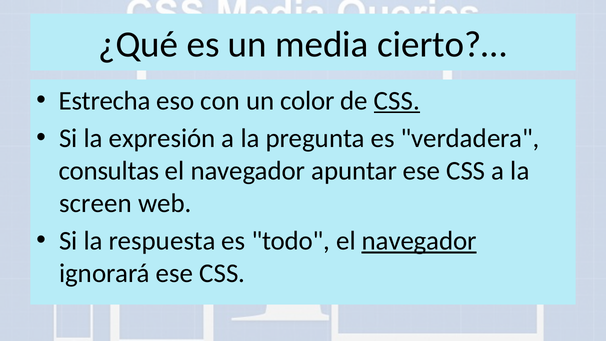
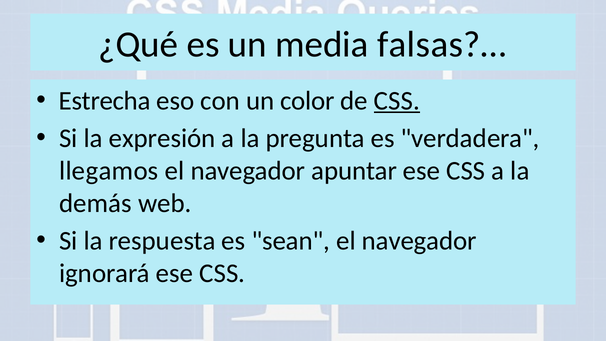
cierto?…: cierto?… -> falsas?… (442, 45)
consultas: consultas -> llegamos (109, 171)
screen: screen -> demás (96, 203)
todo: todo -> sean (291, 241)
navegador underline: present -> none (419, 241)
